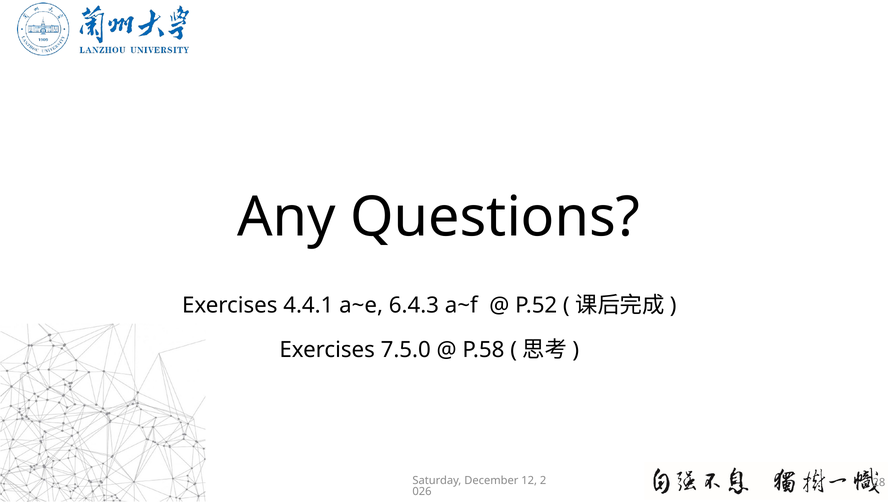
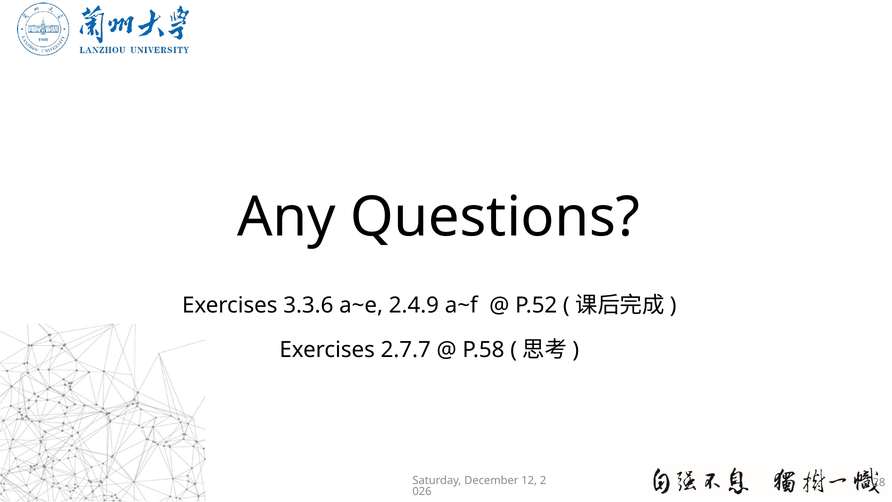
4.4.1: 4.4.1 -> 3.3.6 (308, 305)
6.4.3: 6.4.3 -> 2.4.9 (414, 305)
7.5.0: 7.5.0 -> 2.7.7 (406, 350)
